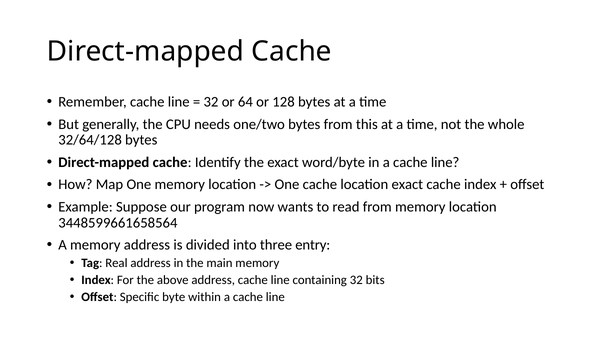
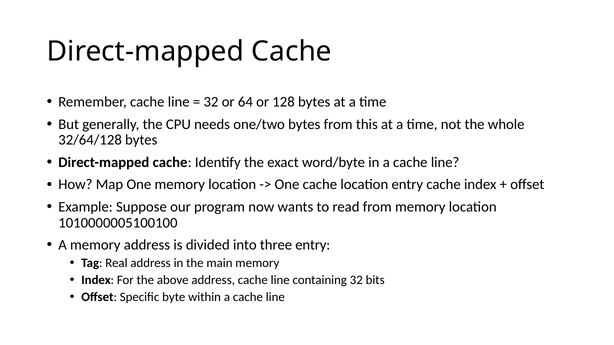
location exact: exact -> entry (407, 185)
3448599661658564: 3448599661658564 -> 1010000005100100 (118, 223)
